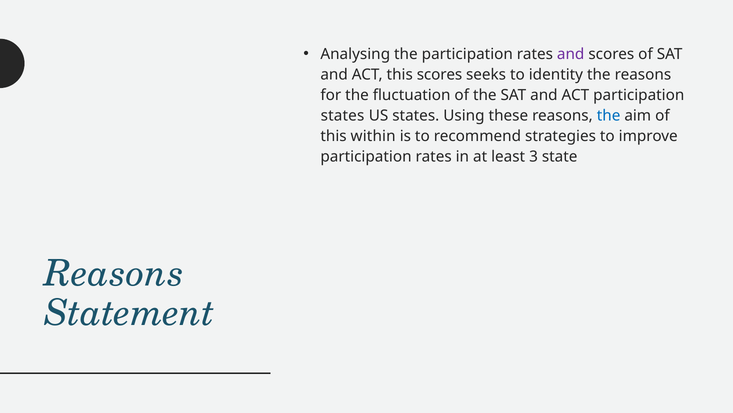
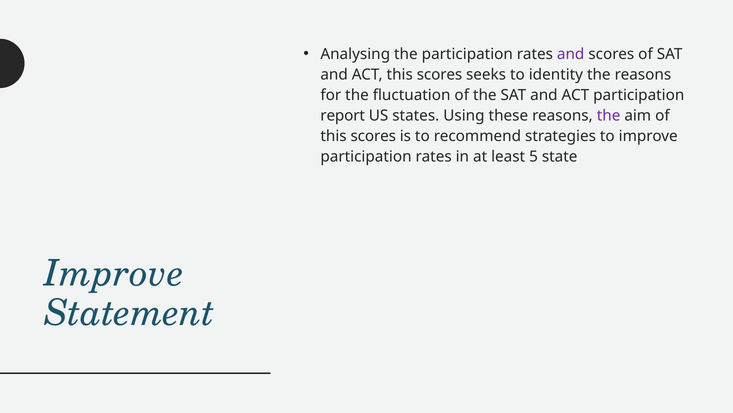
states: states -> report (343, 115)
the colour: blue -> purple (609, 115)
within: within -> scores (373, 136)
3: 3 -> 5 (534, 157)
Reasons: Reasons -> Improve (114, 273)
